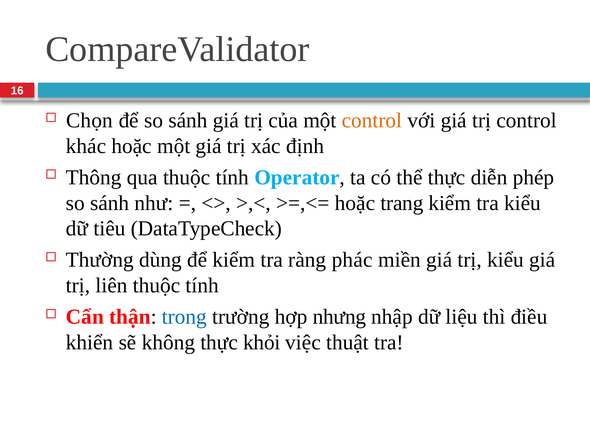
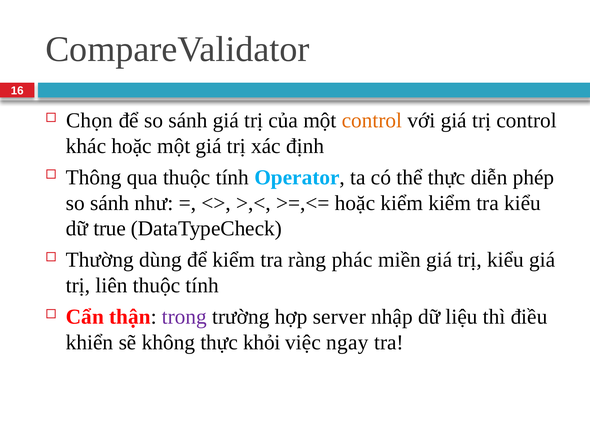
hoặc trang: trang -> kiểm (402, 203)
tiêu: tiêu -> true (110, 228)
trong colour: blue -> purple (184, 316)
nhưng: nhưng -> server (339, 316)
thuật: thuật -> ngay (347, 342)
